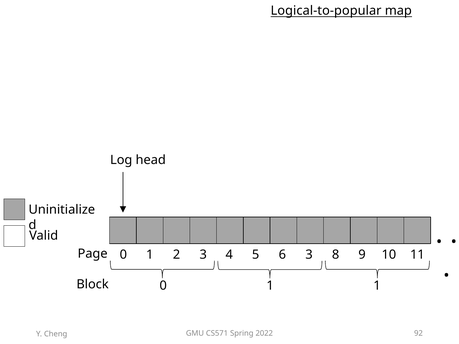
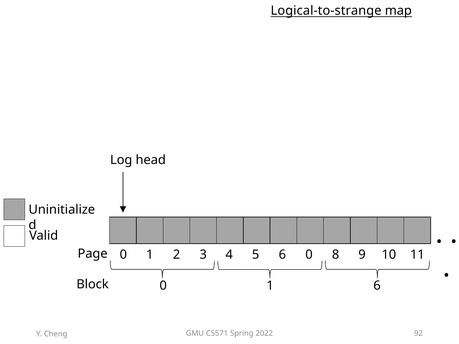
Logical-to-popular: Logical-to-popular -> Logical-to-strange (326, 11)
6 3: 3 -> 0 (309, 255)
1 1: 1 -> 6 (377, 286)
